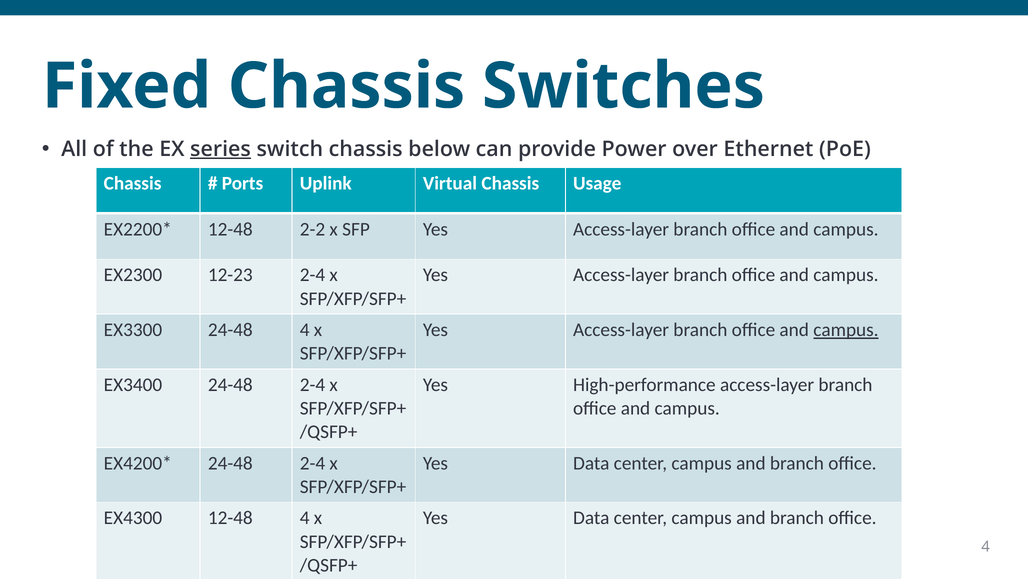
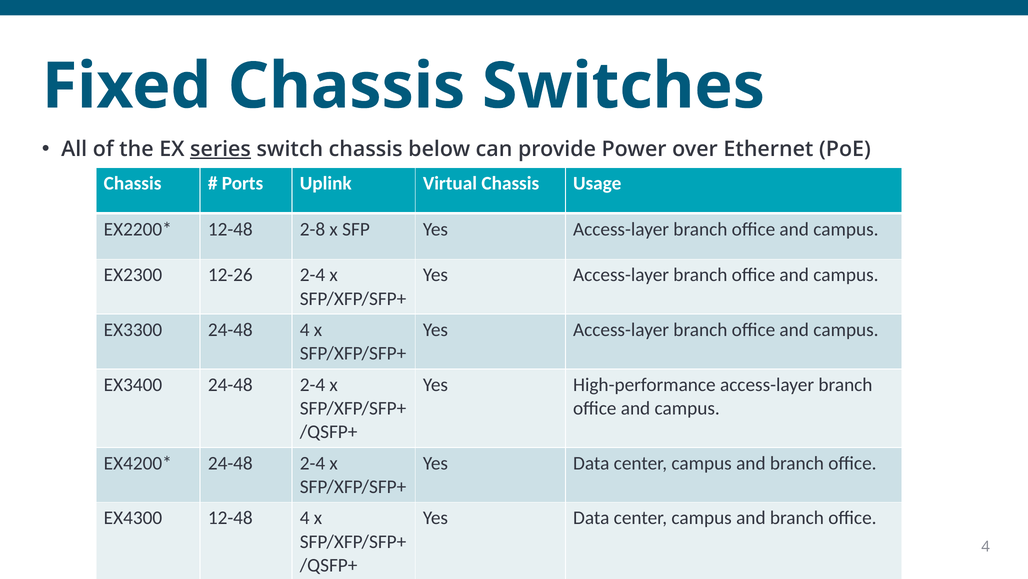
2-2: 2-2 -> 2-8 (313, 229)
12-23: 12-23 -> 12-26 (230, 275)
campus underline: present -> none (846, 330)
